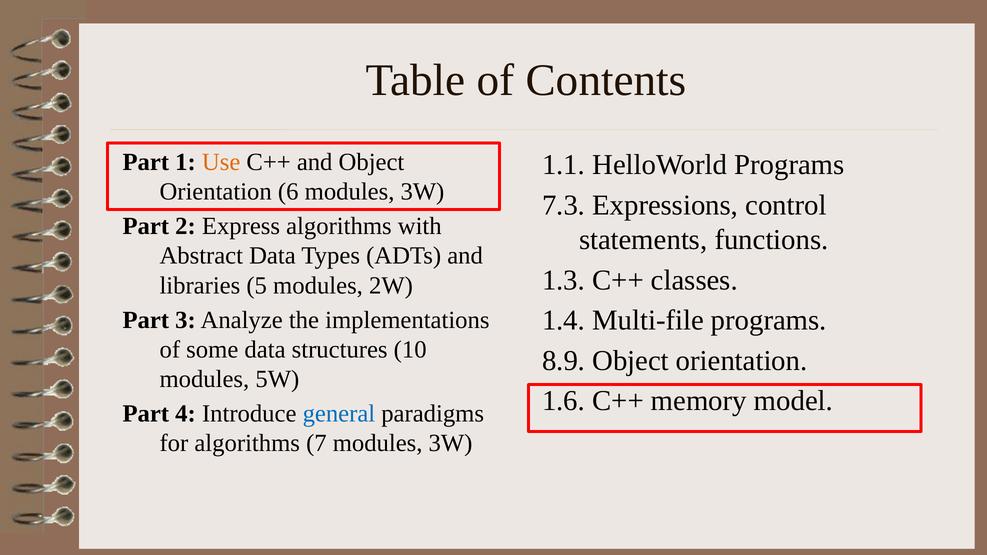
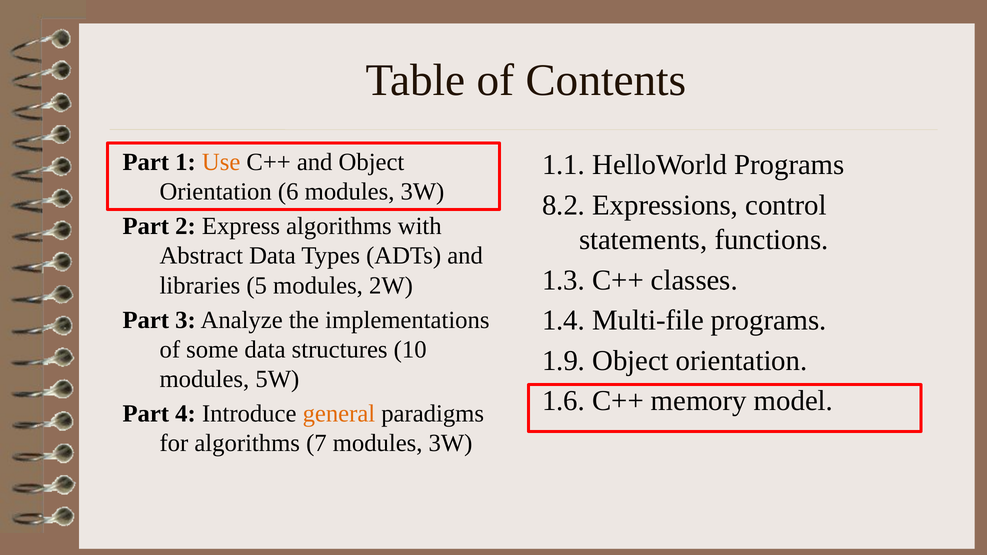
7.3: 7.3 -> 8.2 (564, 205)
8.9: 8.9 -> 1.9 (564, 361)
general colour: blue -> orange (339, 414)
